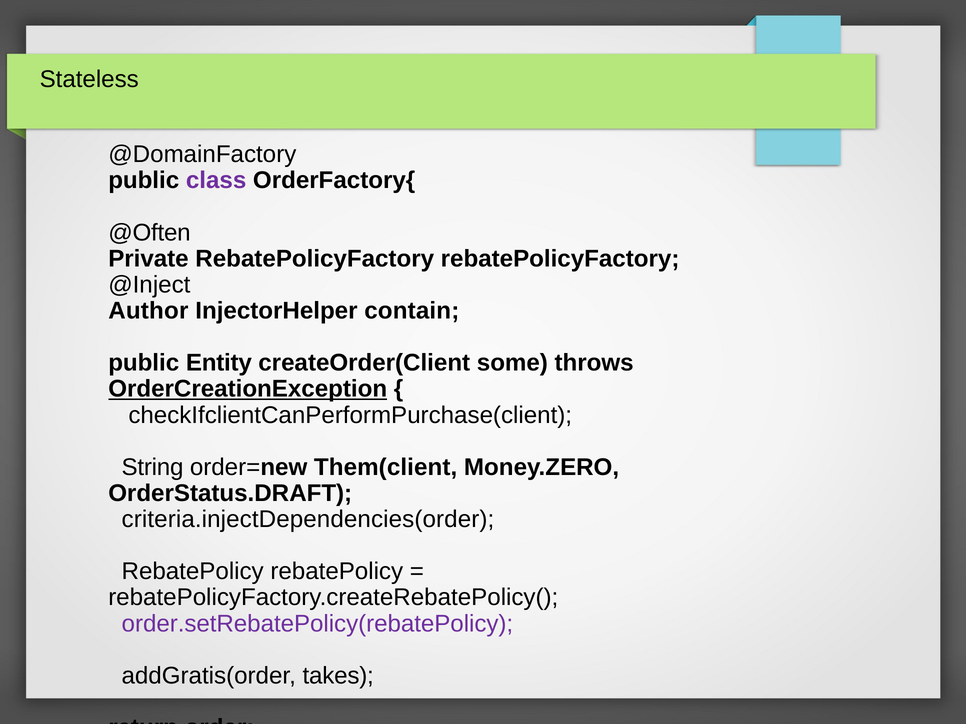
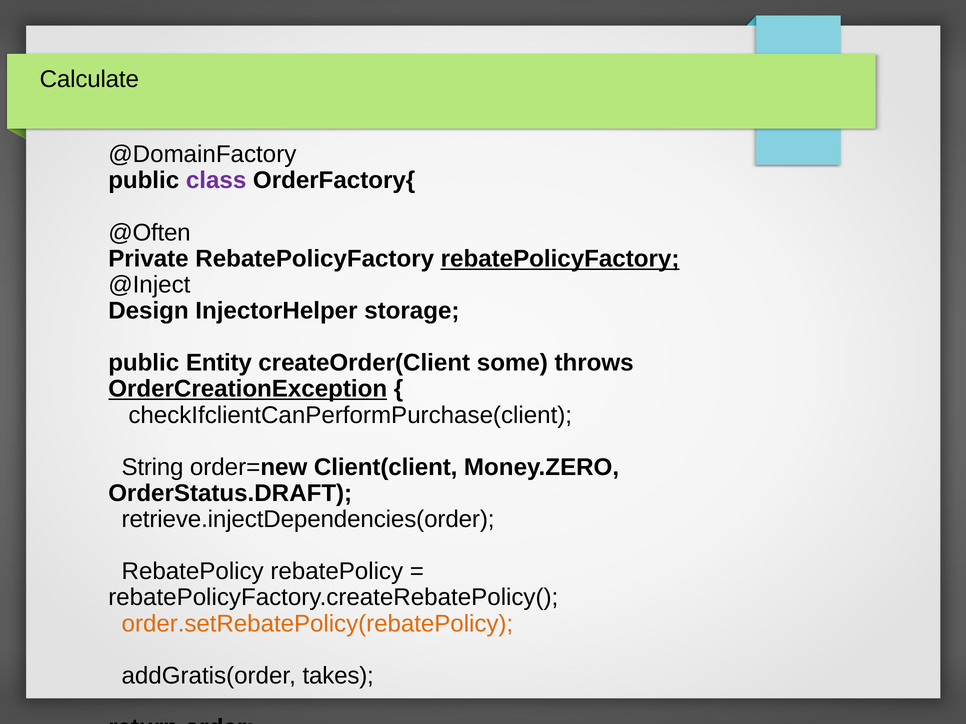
Stateless: Stateless -> Calculate (89, 79)
rebatePolicyFactory underline: none -> present (560, 259)
Author: Author -> Design (148, 311)
contain: contain -> storage (412, 311)
Them(client: Them(client -> Client(client (386, 467)
criteria.injectDependencies(order: criteria.injectDependencies(order -> retrieve.injectDependencies(order (308, 520)
order.setRebatePolicy(rebatePolicy colour: purple -> orange (317, 624)
